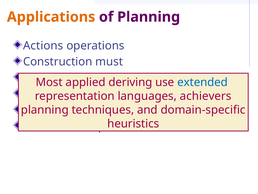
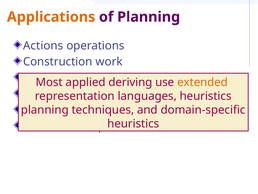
must: must -> work (109, 62)
extended colour: blue -> orange (203, 82)
languages achievers: achievers -> heuristics (206, 96)
